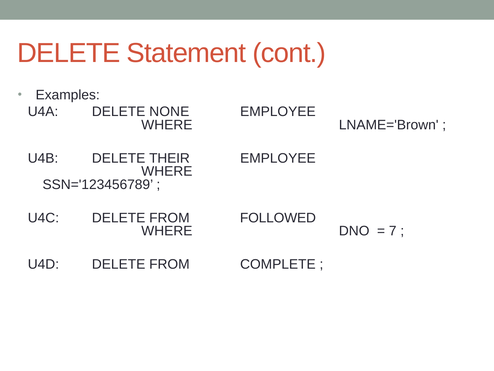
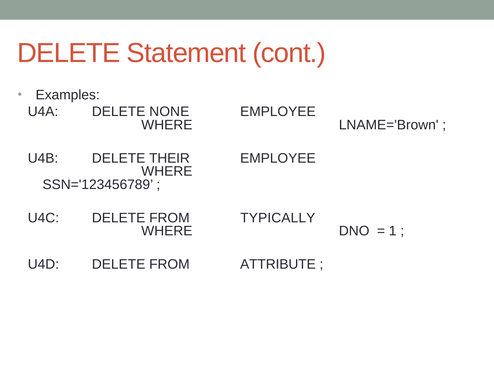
FOLLOWED: FOLLOWED -> TYPICALLY (278, 218)
7: 7 -> 1 (393, 231)
COMPLETE: COMPLETE -> ATTRIBUTE (278, 264)
